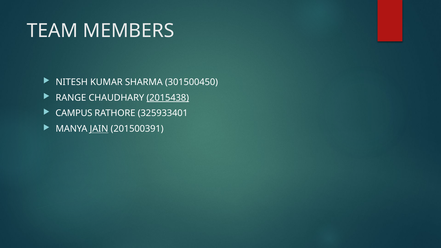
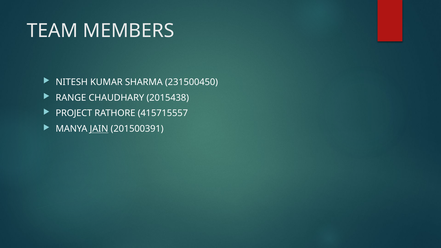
301500450: 301500450 -> 231500450 (192, 82)
2015438 underline: present -> none (168, 98)
CAMPUS: CAMPUS -> PROJECT (74, 113)
325933401: 325933401 -> 415715557 (163, 113)
